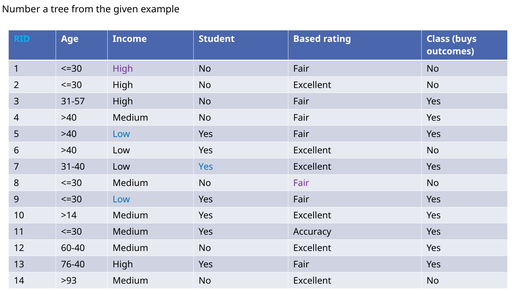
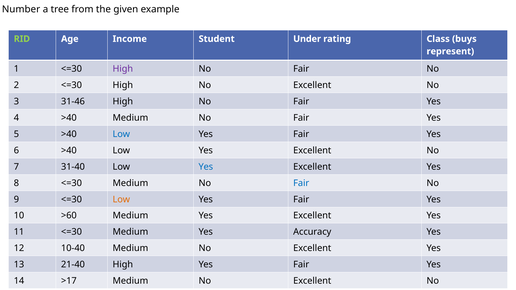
RID colour: light blue -> light green (22, 39)
Based: Based -> Under (307, 39)
outcomes: outcomes -> represent (450, 51)
31-57: 31-57 -> 31-46 (73, 102)
Fair colour: purple -> blue (301, 183)
Low colour: blue -> orange (121, 200)
>14: >14 -> >60 (69, 216)
60-40: 60-40 -> 10-40 (73, 249)
76-40: 76-40 -> 21-40 (73, 265)
>93: >93 -> >17 (69, 281)
